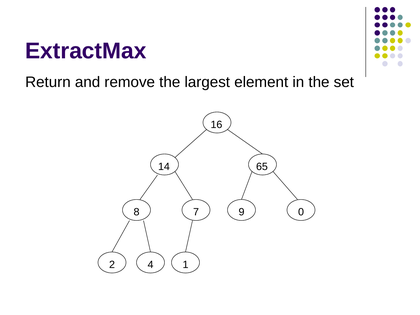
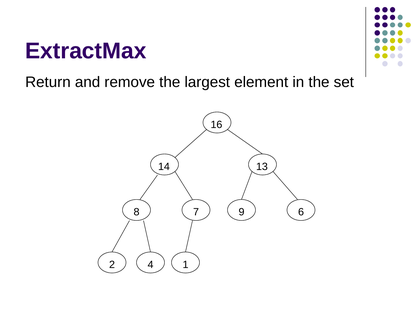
65: 65 -> 13 (262, 167)
0: 0 -> 6 (301, 212)
